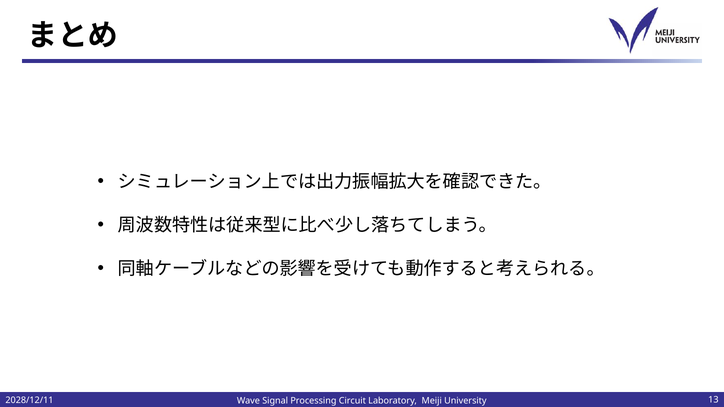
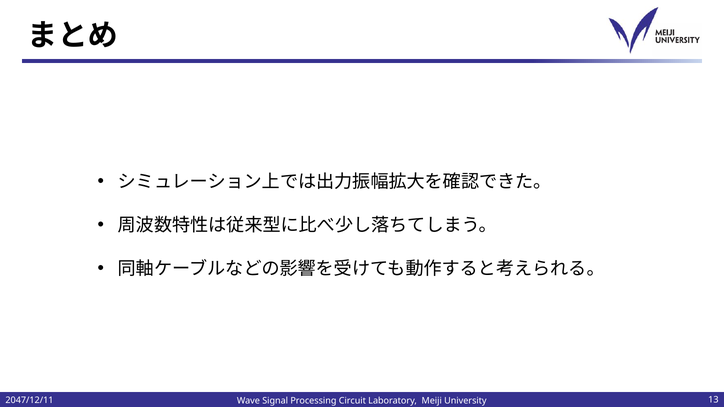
2028/12/11: 2028/12/11 -> 2047/12/11 (29, 400)
